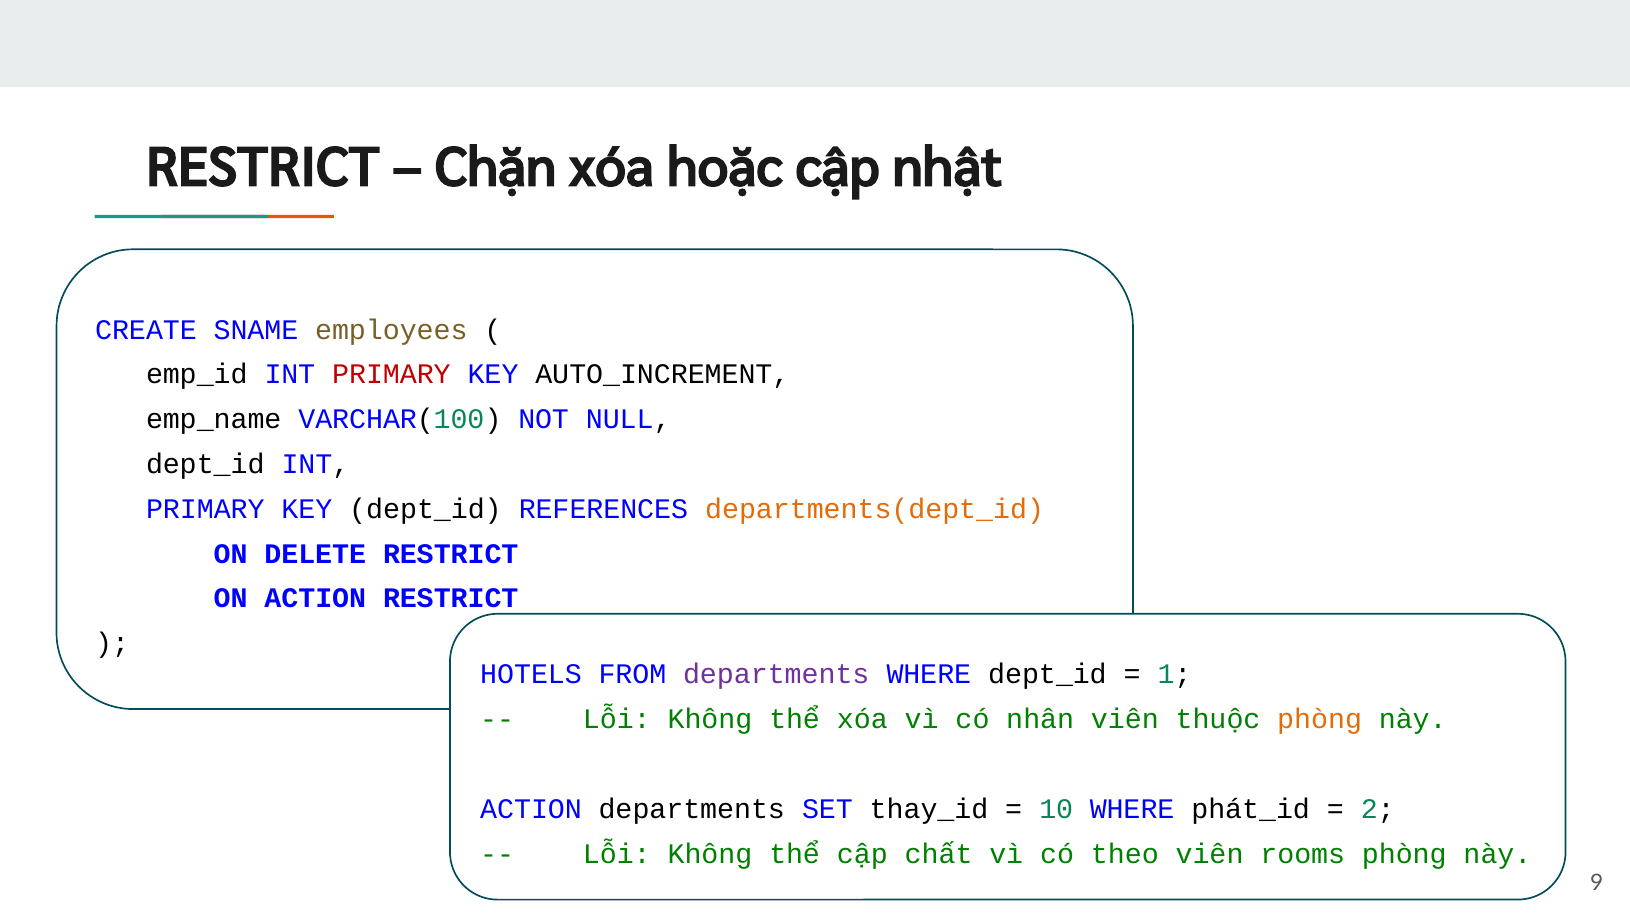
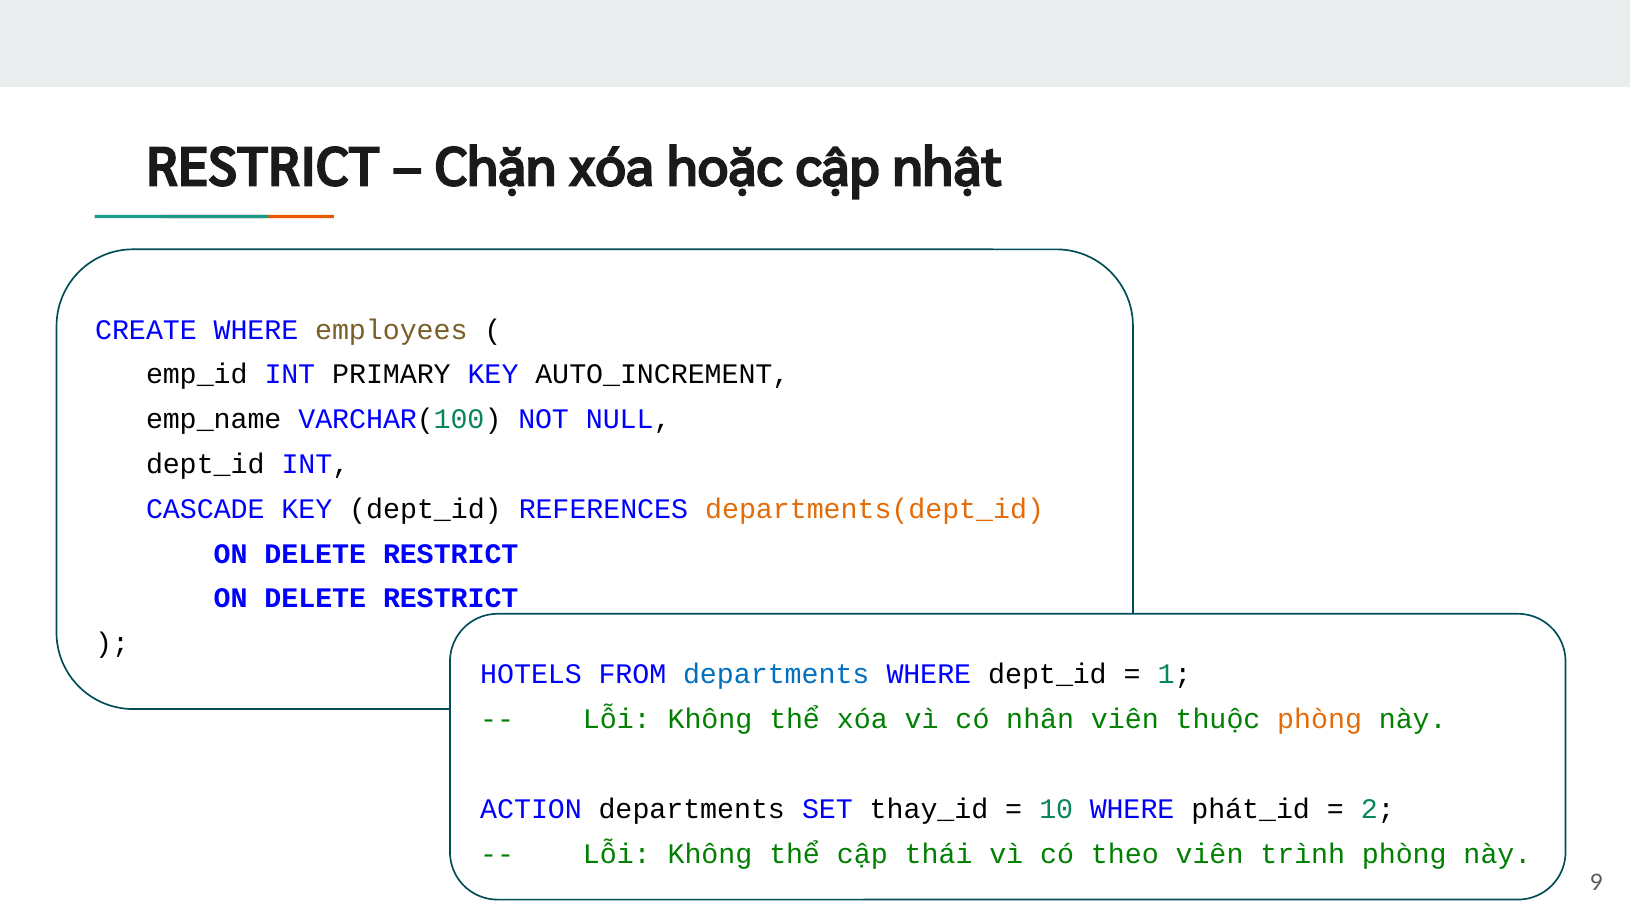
CREATE SNAME: SNAME -> WHERE (256, 330)
PRIMARY colour: red -> black (391, 375)
PRIMARY: PRIMARY -> CASCADE (205, 509)
ACTION: ACTION -> DELETE (315, 599)
departments colour: purple -> blue (776, 674)
chất: chất -> thái (939, 854)
rooms: rooms -> trình (1303, 854)
